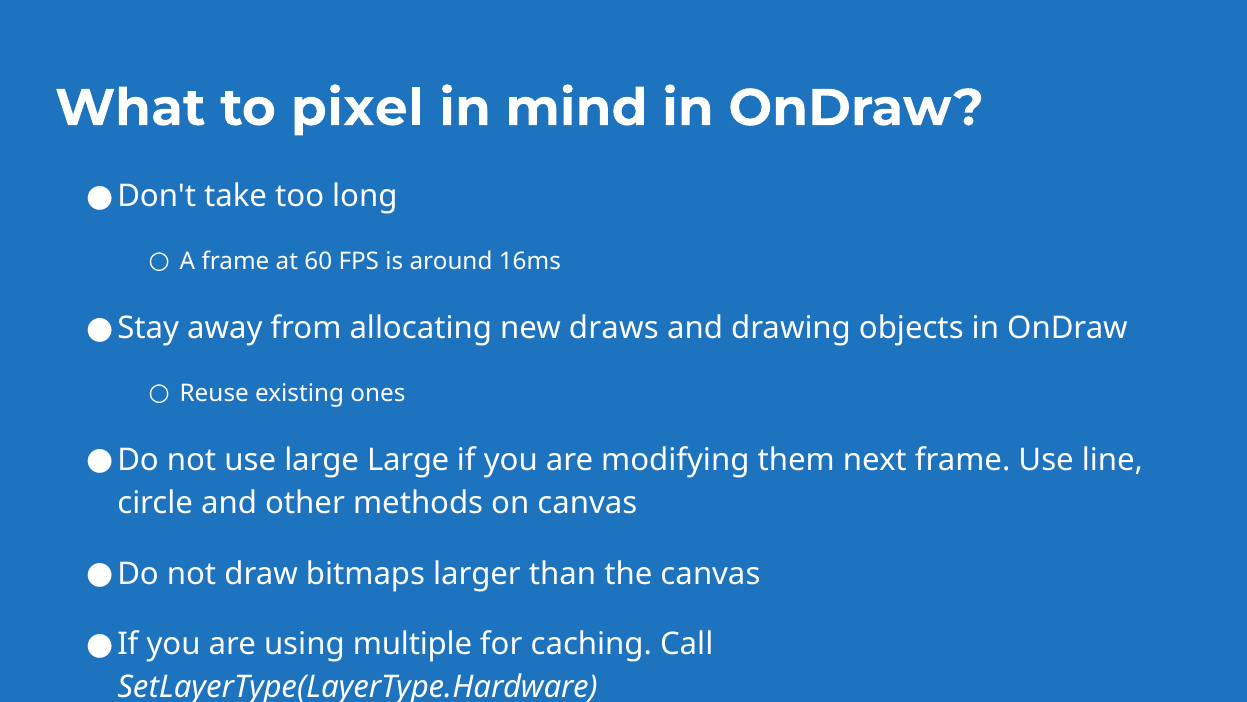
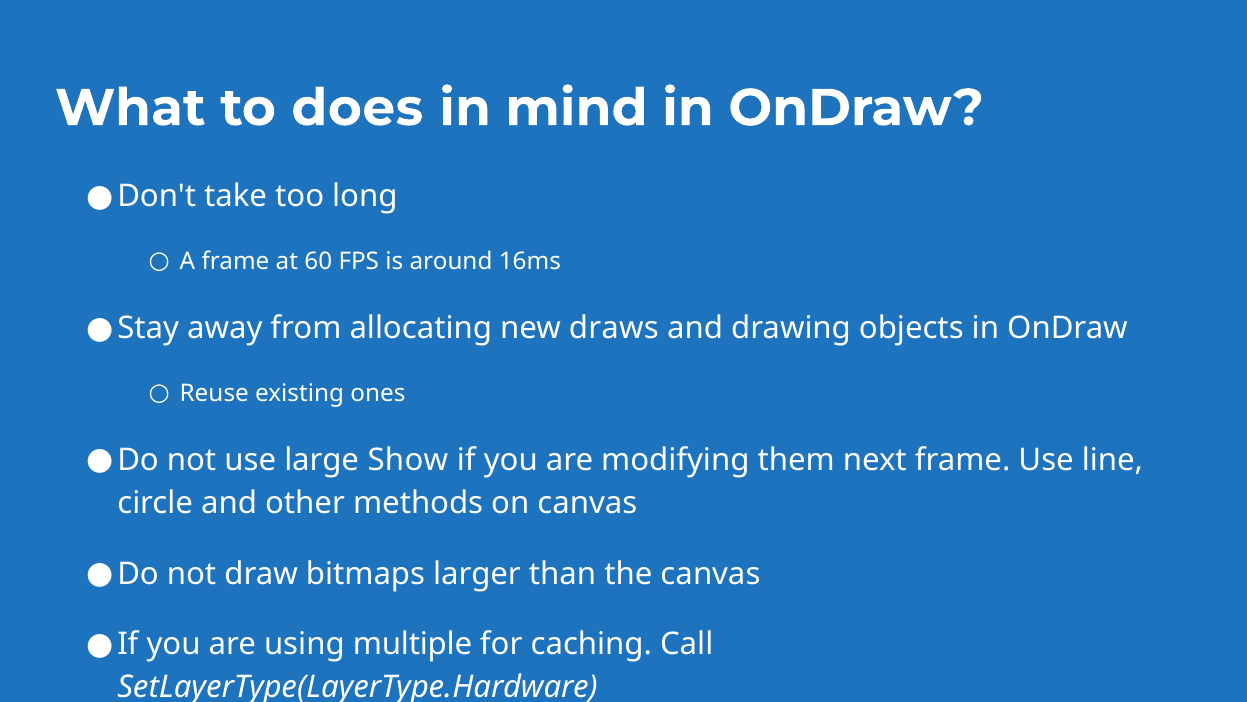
pixel: pixel -> does (357, 108)
large Large: Large -> Show (408, 460)
